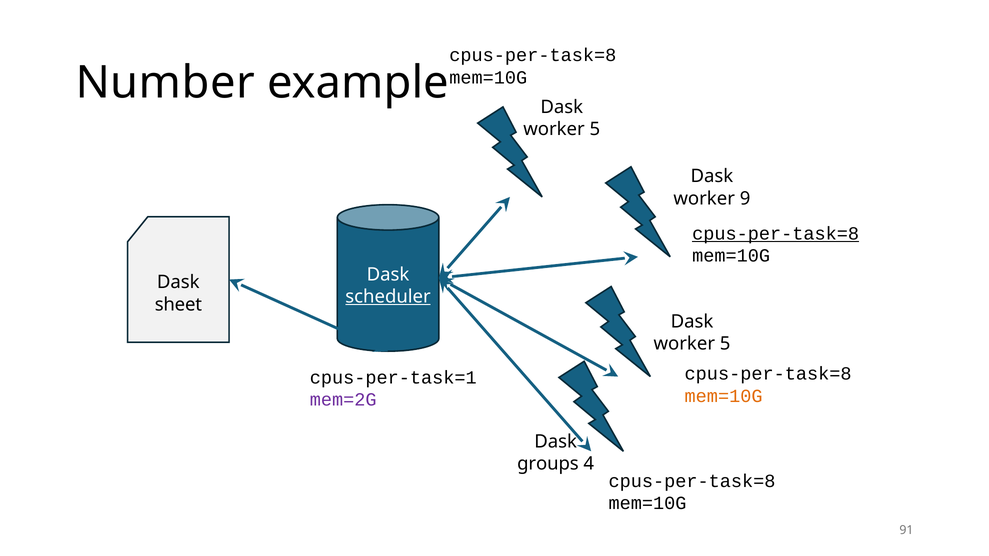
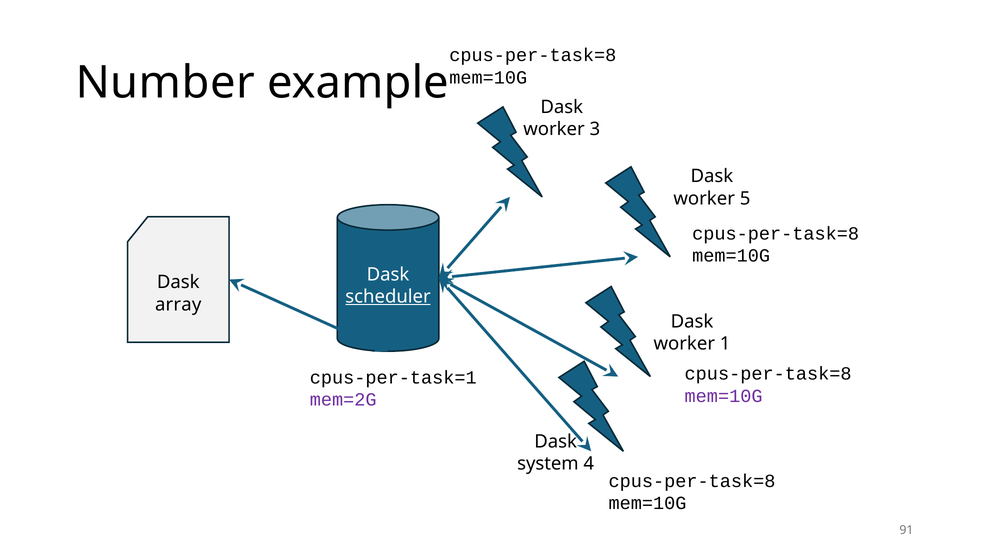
5: 5 -> 3 (595, 129)
9: 9 -> 5 (745, 199)
cpus-per-task=8 underline: present -> none (776, 234)
sheet: sheet -> array (178, 305)
5: 5 -> 1 (725, 344)
mem=10G colour: orange -> purple (724, 396)
groups: groups -> system (548, 464)
